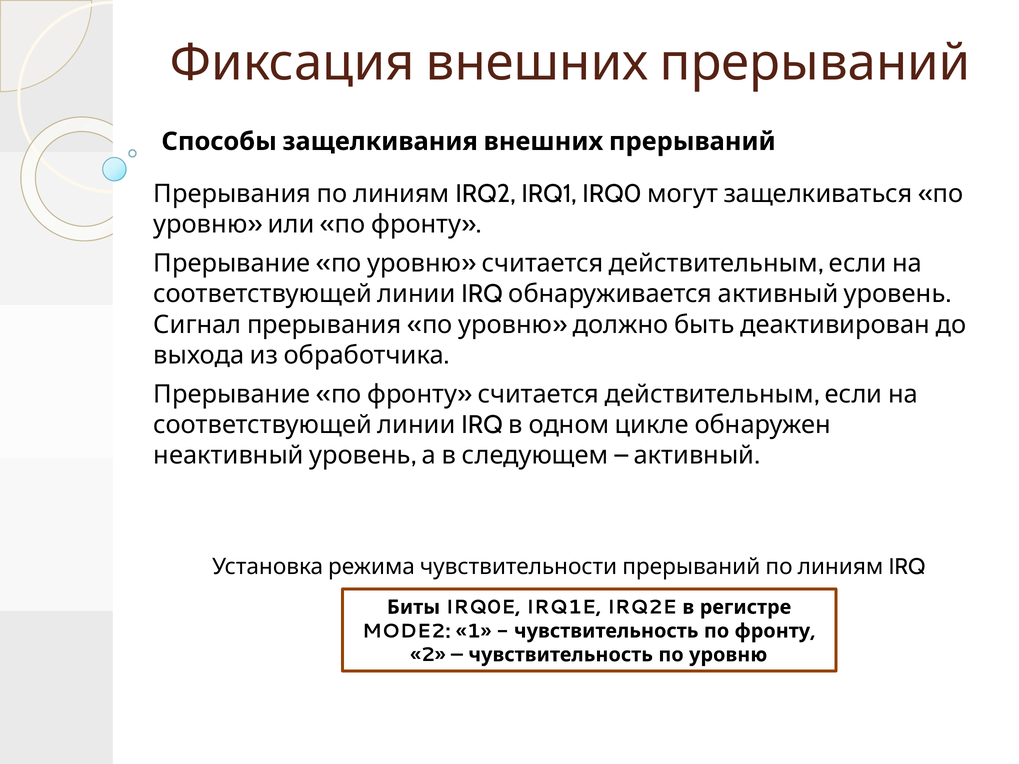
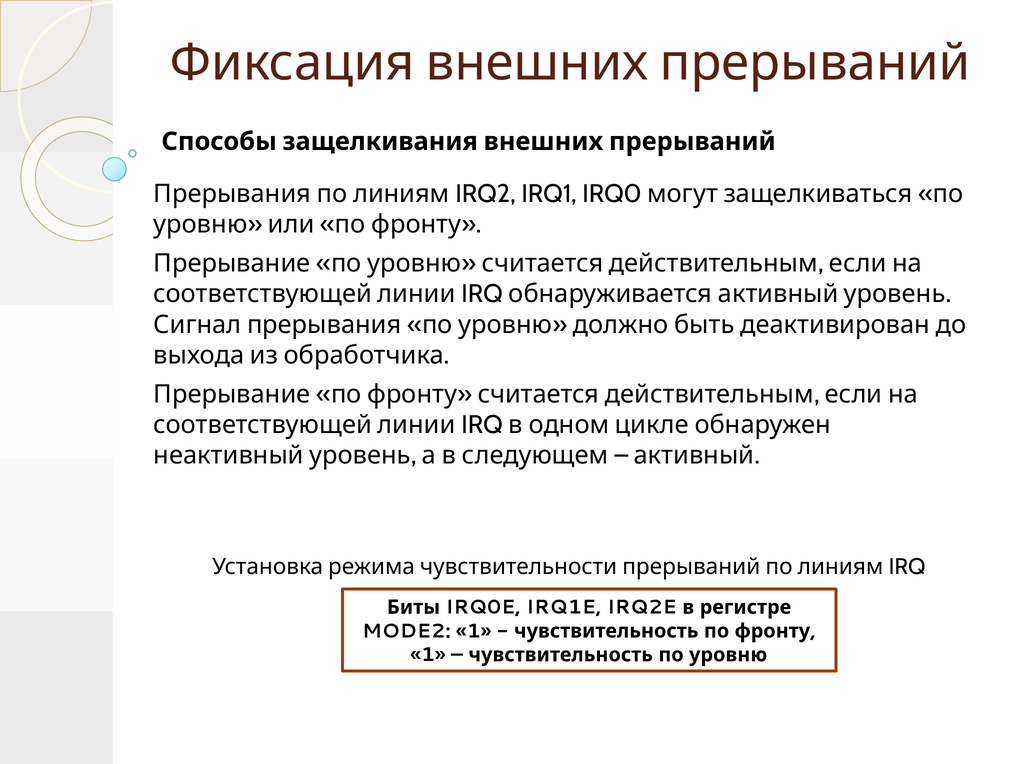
2: 2 -> 1 (428, 655)
